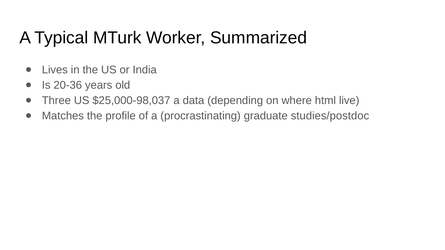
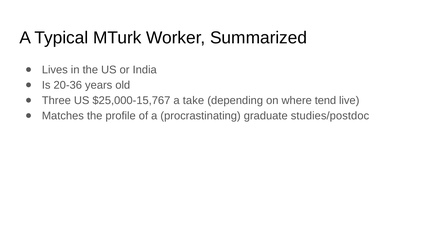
$25,000‐98,037: $25,000‐98,037 -> $25,000‐15,767 (131, 101)
data: data -> take (193, 101)
html: html -> tend (325, 101)
